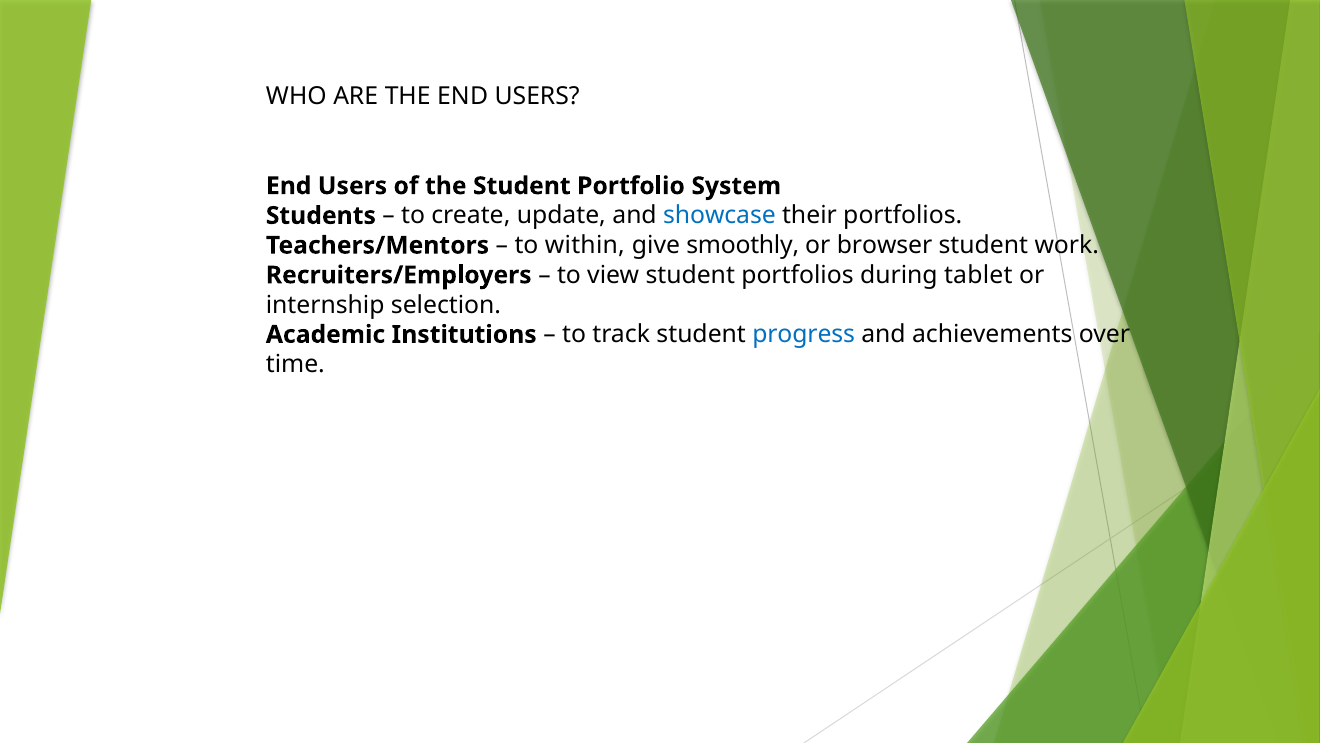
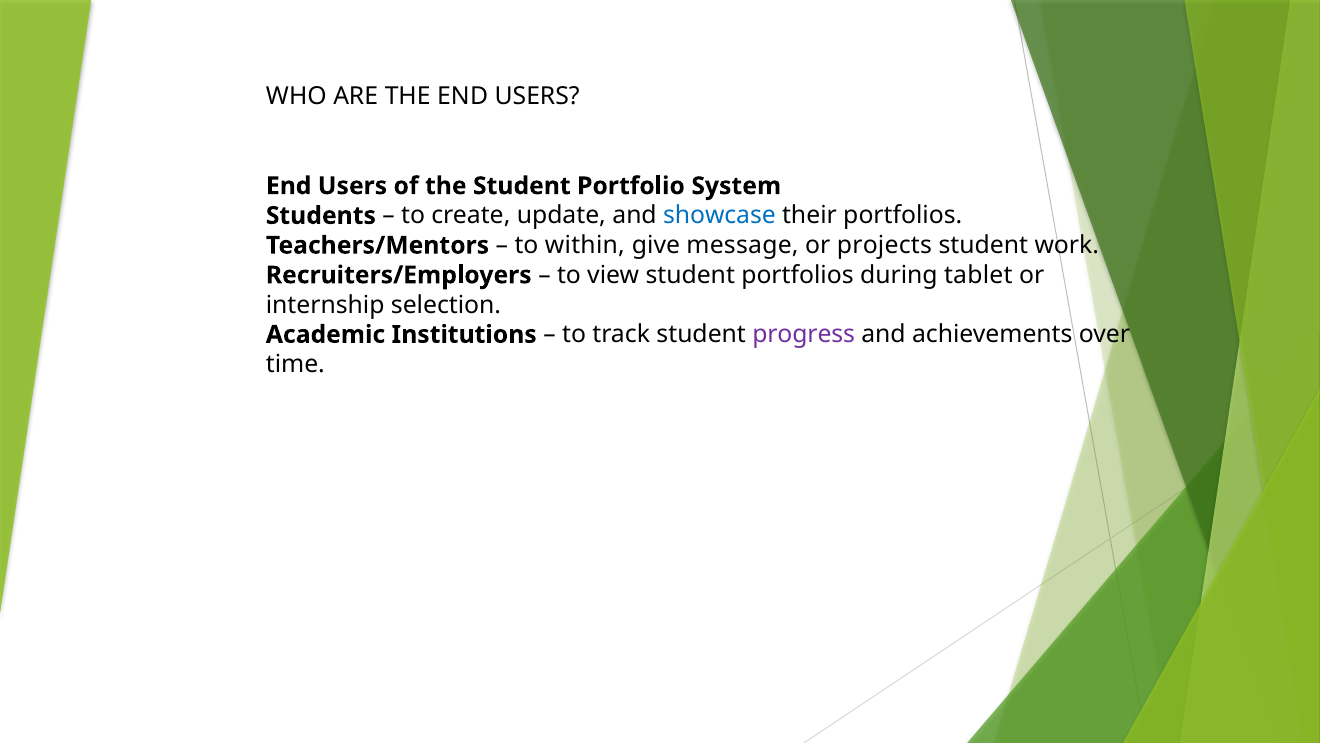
smoothly: smoothly -> message (742, 245)
browser: browser -> projects (884, 245)
progress colour: blue -> purple (804, 334)
